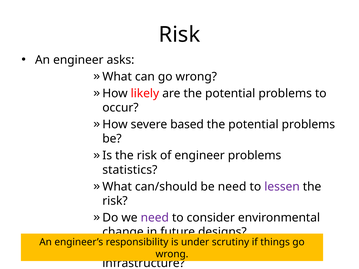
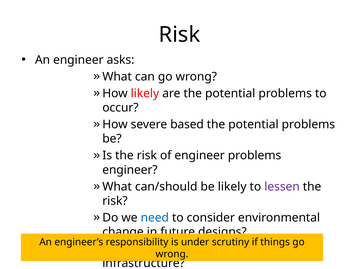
statistics: statistics -> engineer (130, 170)
be need: need -> likely (232, 187)
need colour: purple -> blue (155, 218)
